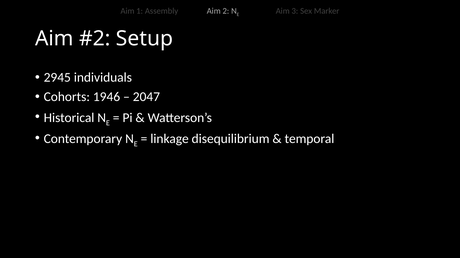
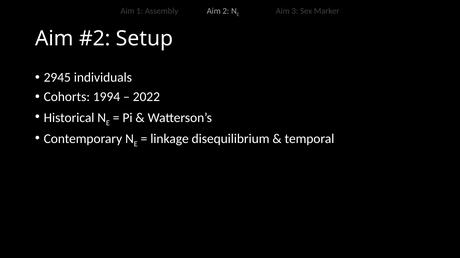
1946: 1946 -> 1994 (107, 97)
2047: 2047 -> 2022 (146, 97)
